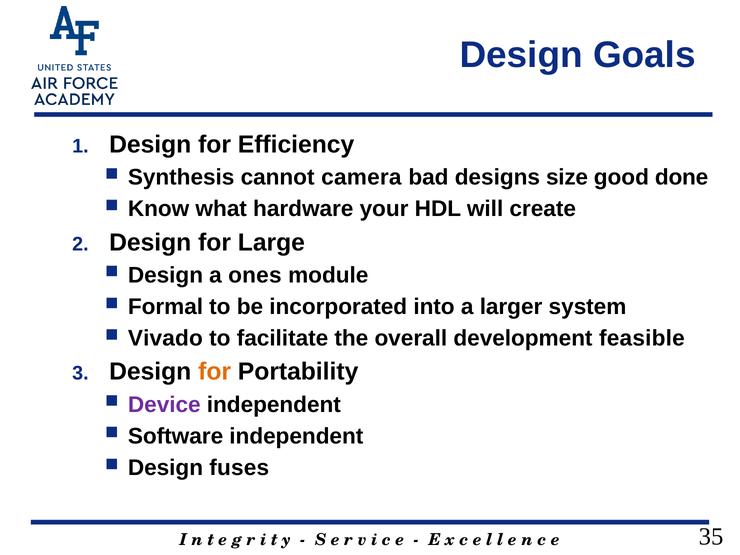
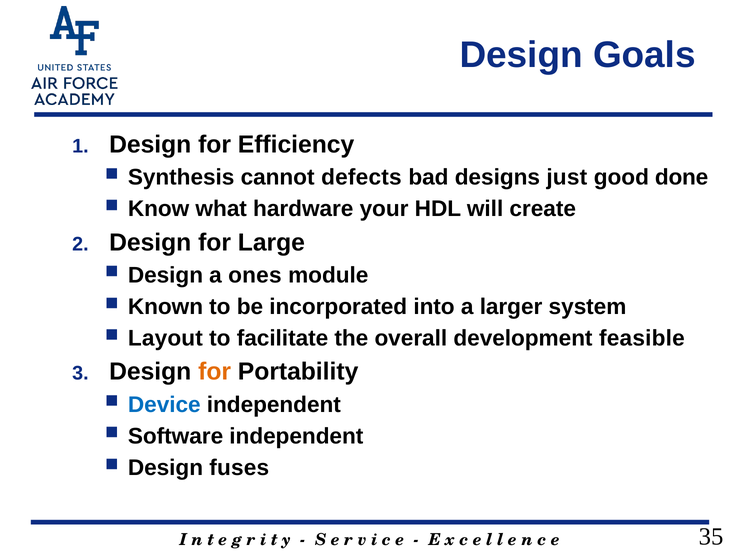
camera: camera -> defects (361, 177)
size: size -> just (567, 177)
Formal: Formal -> Known (166, 307)
Vivado: Vivado -> Layout (165, 338)
Device colour: purple -> blue (164, 405)
